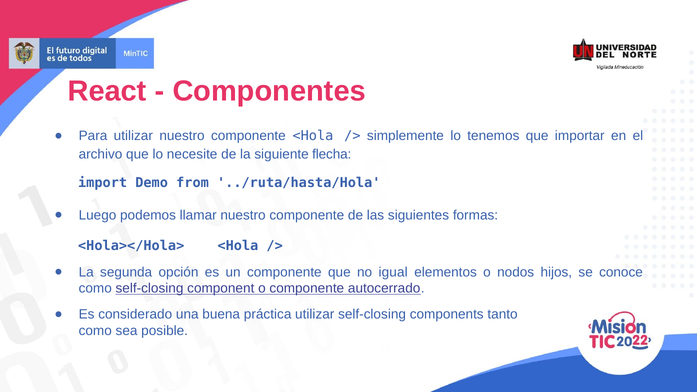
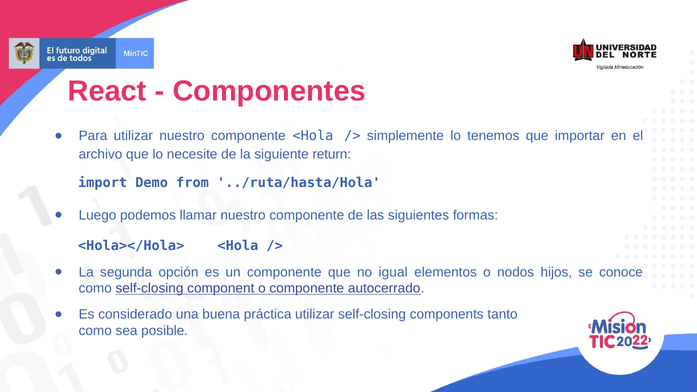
flecha: flecha -> return (332, 155)
